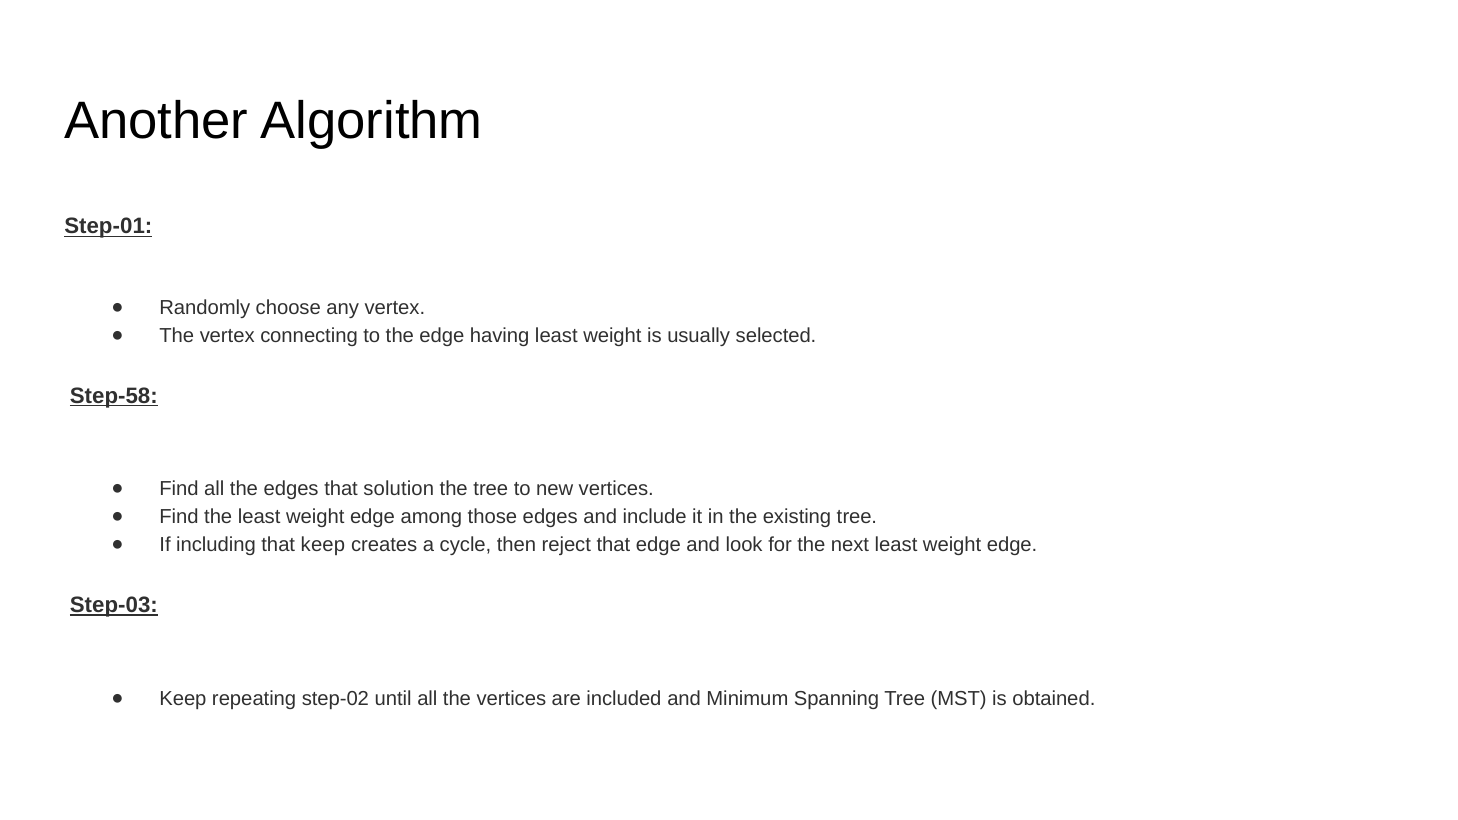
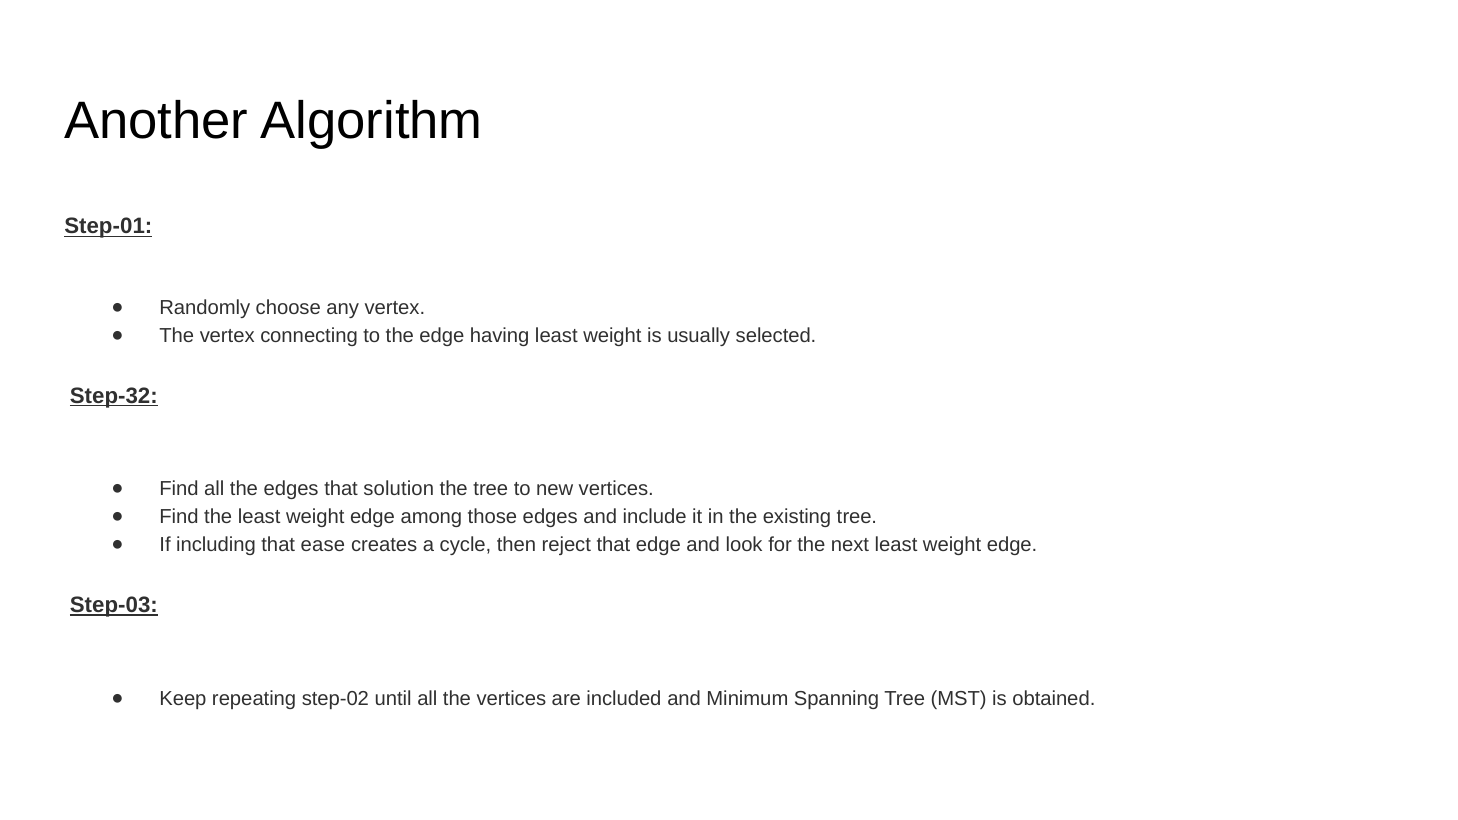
Step-58: Step-58 -> Step-32 (114, 396)
that keep: keep -> ease (323, 545)
